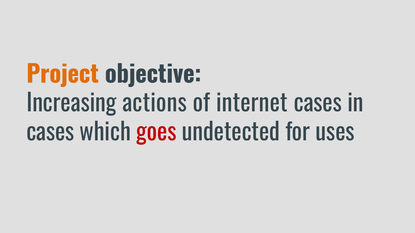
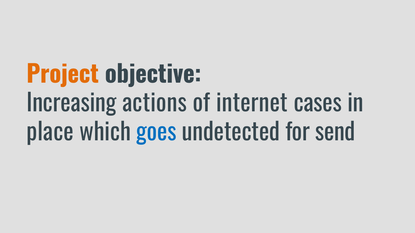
cases: cases -> place (50, 133)
goes colour: red -> blue (156, 133)
uses: uses -> send (335, 133)
